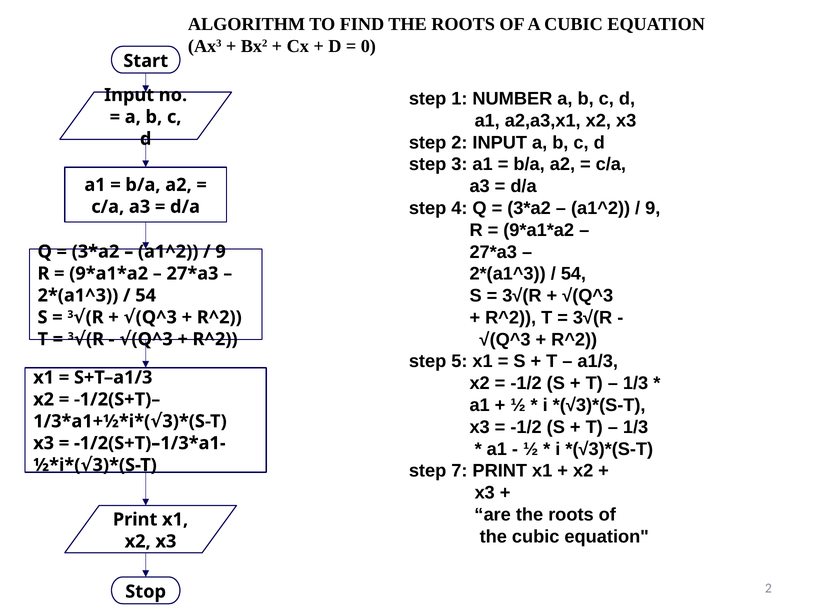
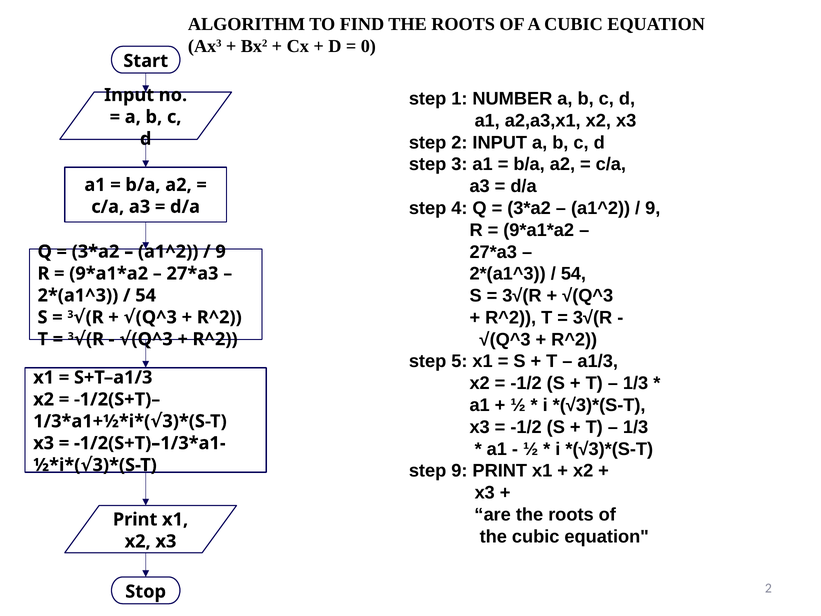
step 7: 7 -> 9 (459, 471)
